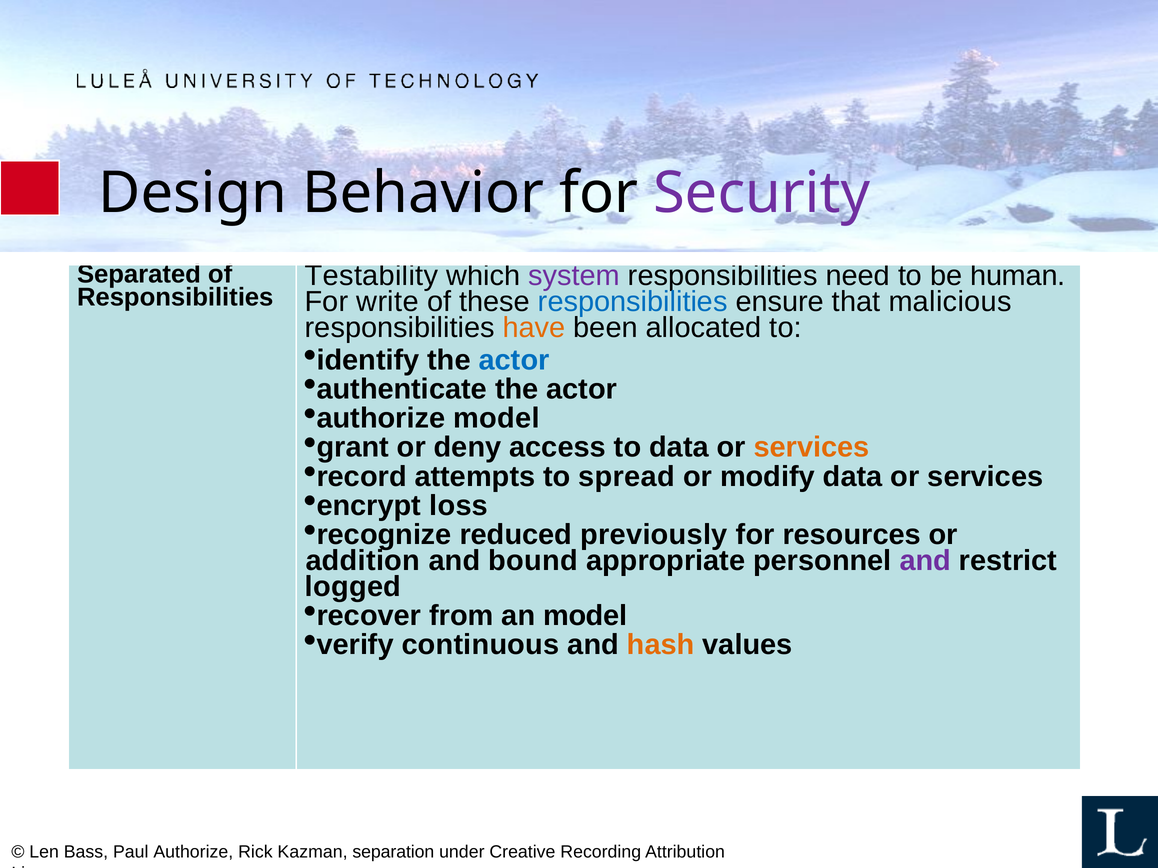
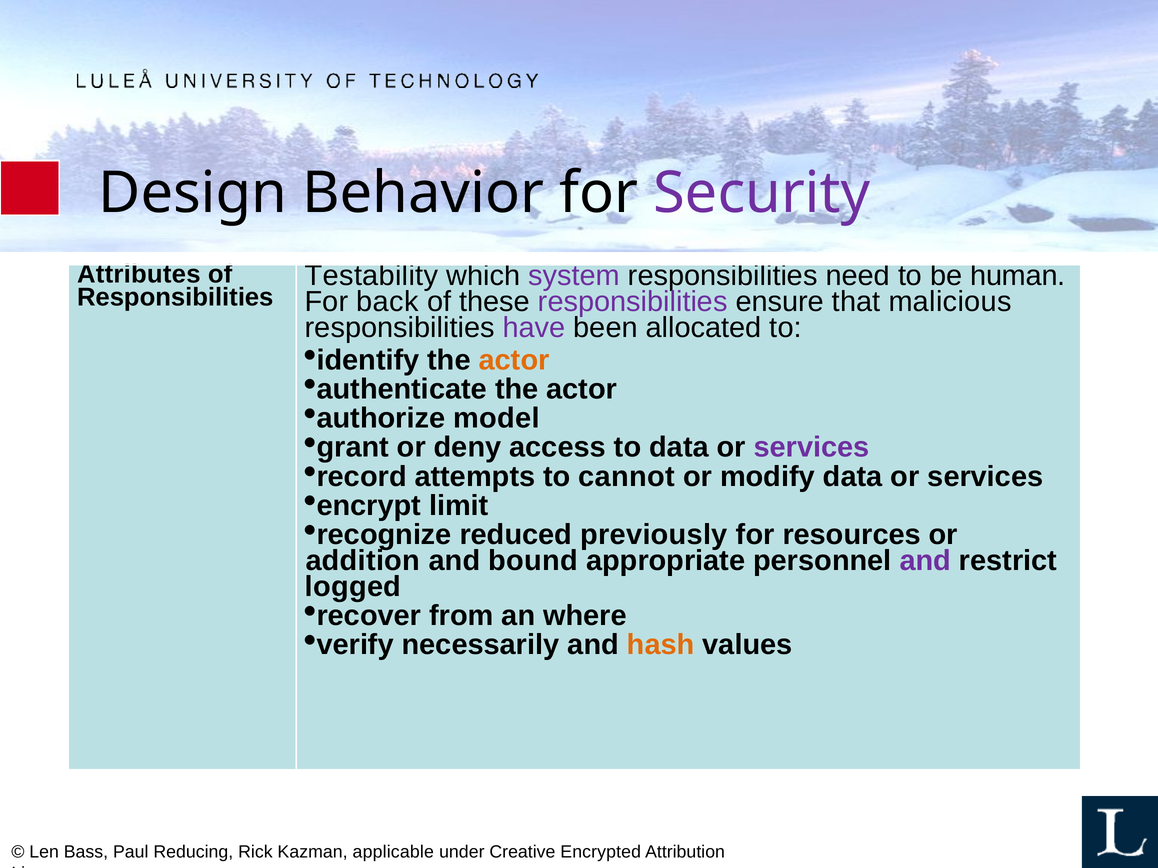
Separated: Separated -> Attributes (139, 275)
write: write -> back (387, 302)
responsibilities colour: blue -> purple (633, 302)
have colour: orange -> purple (534, 328)
actor colour: blue -> orange (514, 360)
services colour: orange -> purple (812, 448)
spread: spread -> cannot (627, 477)
loss: loss -> limit (459, 506)
an model: model -> where (585, 616)
continuous: continuous -> necessarily (481, 645)
Authorize: Authorize -> Reducing (193, 852)
separation: separation -> applicable (393, 852)
Recording: Recording -> Encrypted (601, 852)
